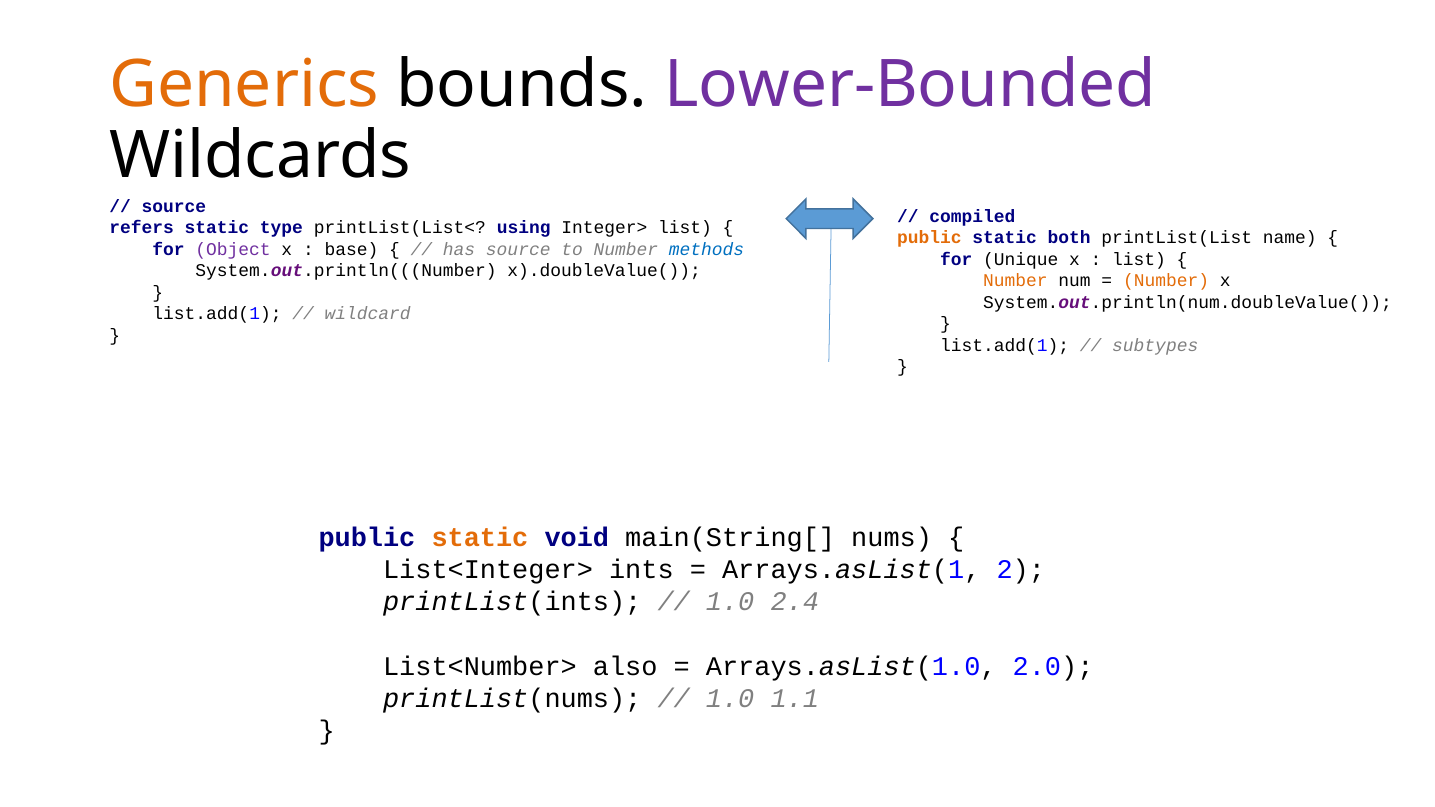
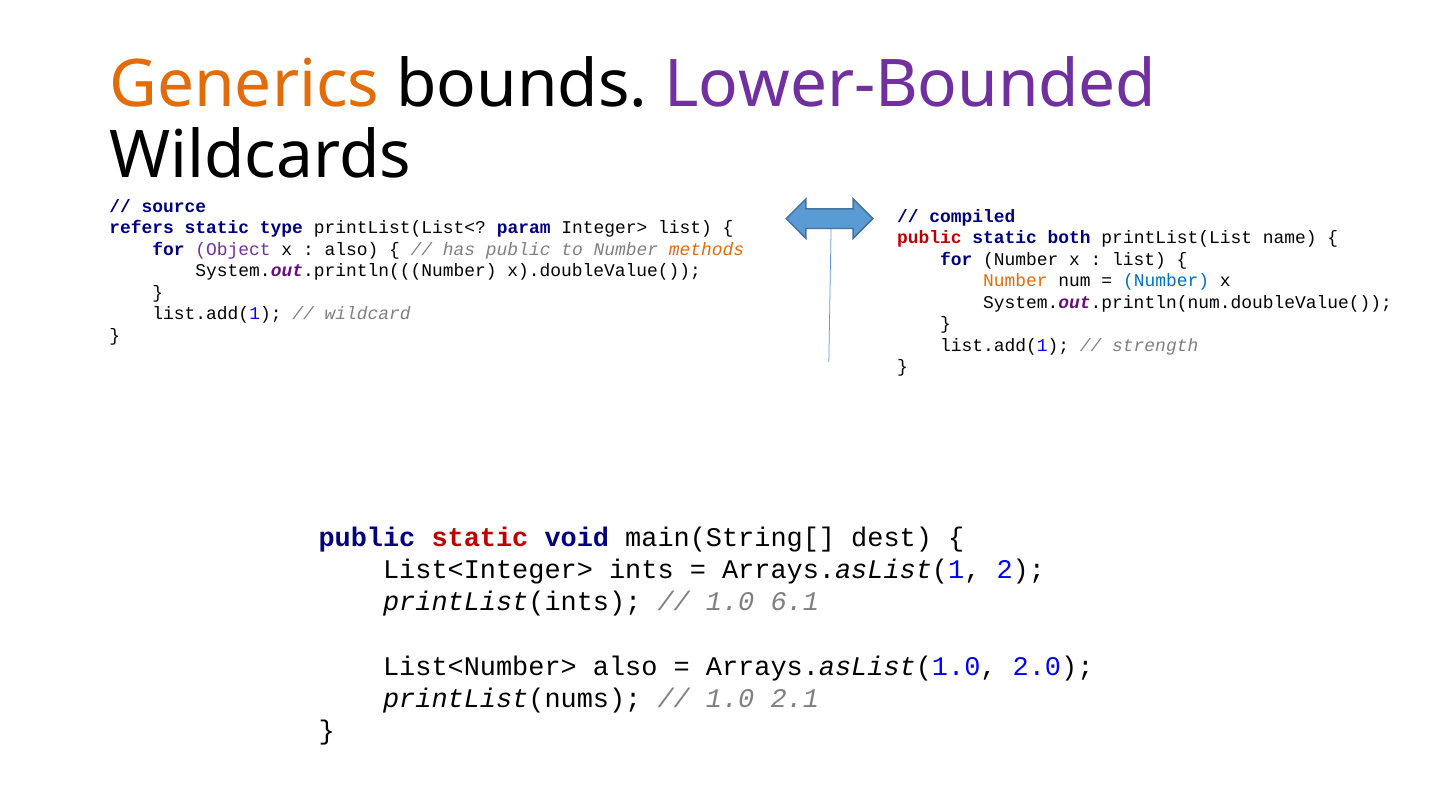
using: using -> param (524, 228)
public colour: orange -> red (929, 238)
base: base -> also (351, 249)
has source: source -> public (518, 249)
methods colour: blue -> orange (706, 249)
for Unique: Unique -> Number (1021, 259)
Number colour: orange -> blue (1166, 281)
subtypes: subtypes -> strength (1155, 345)
static colour: orange -> red (480, 537)
nums: nums -> dest (892, 537)
2.4: 2.4 -> 6.1 (795, 602)
1.1: 1.1 -> 2.1 (795, 699)
